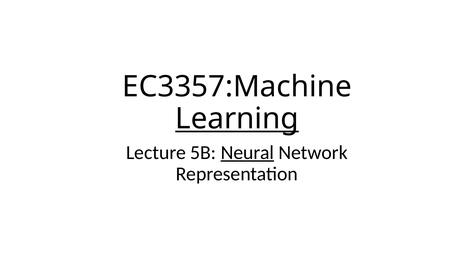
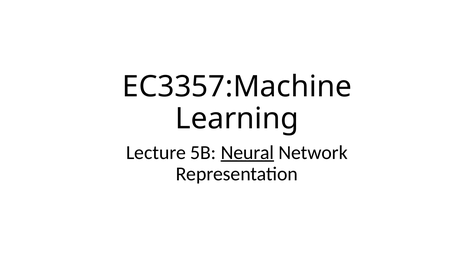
Learning underline: present -> none (237, 118)
